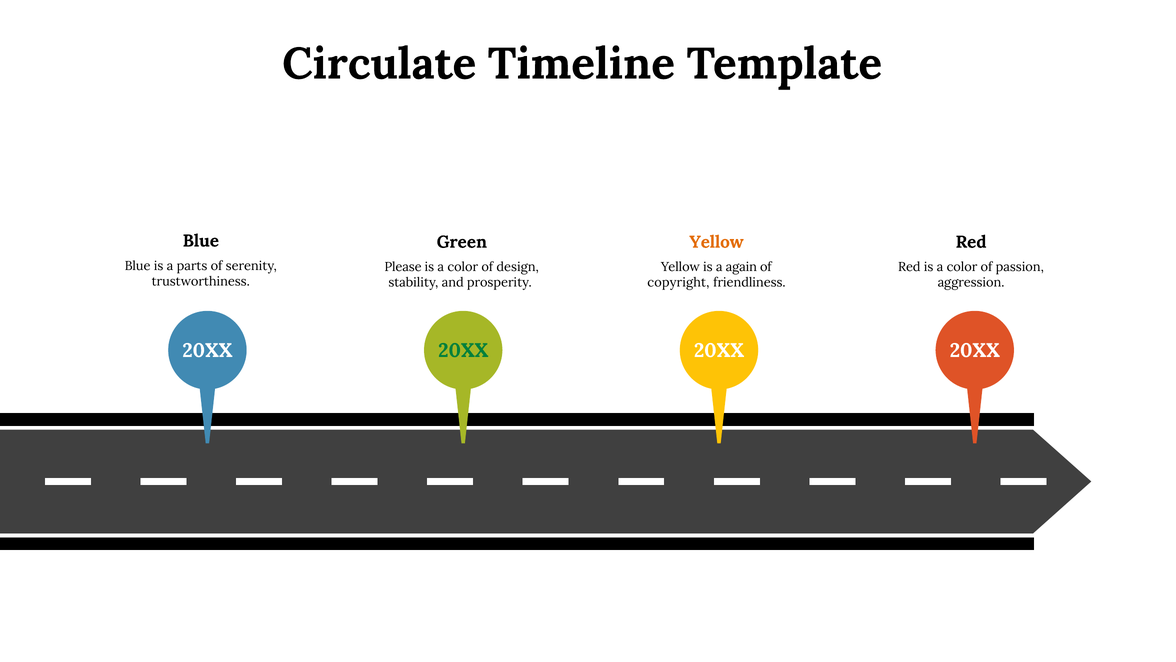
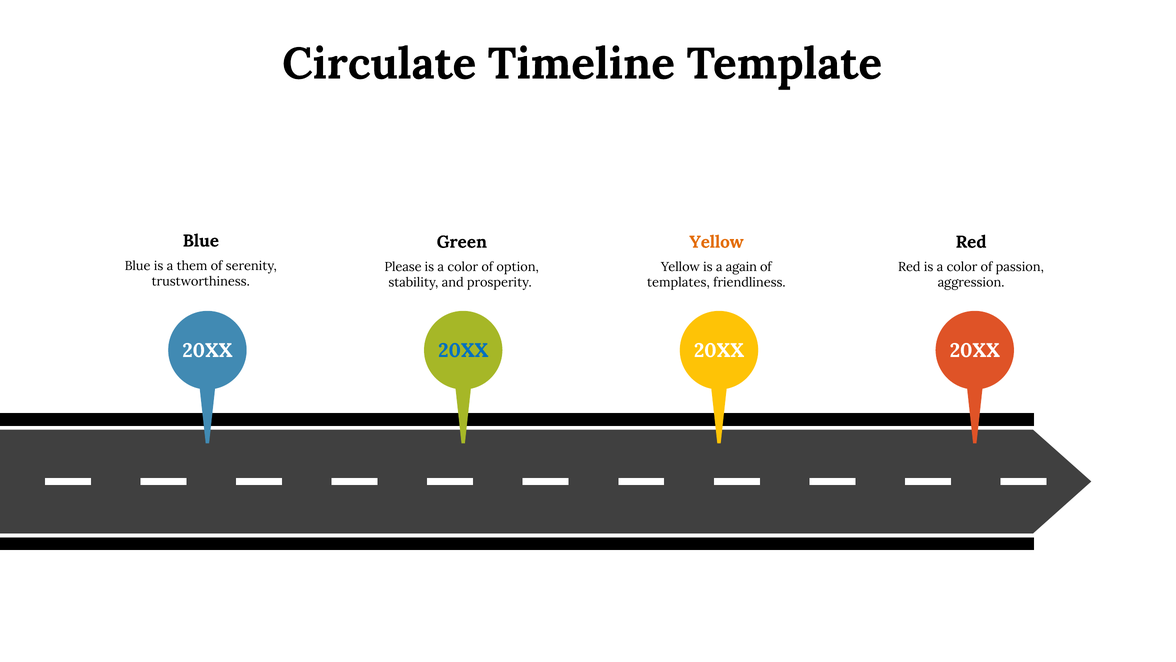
parts: parts -> them (192, 266)
design: design -> option (518, 267)
copyright: copyright -> templates (678, 282)
20XX colour: green -> blue (463, 350)
